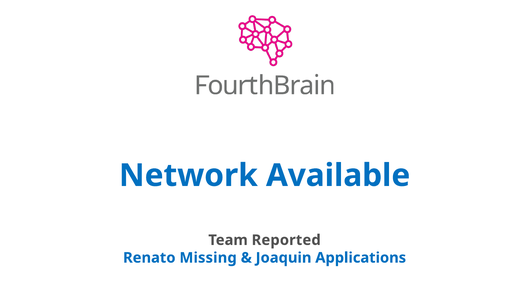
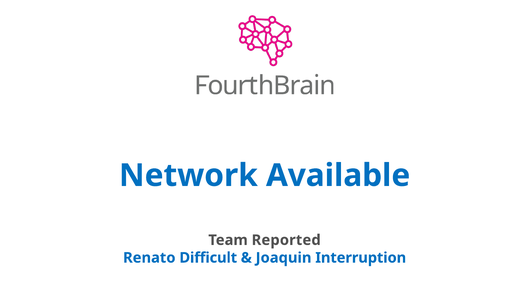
Missing: Missing -> Difficult (208, 258)
Applications: Applications -> Interruption (361, 258)
